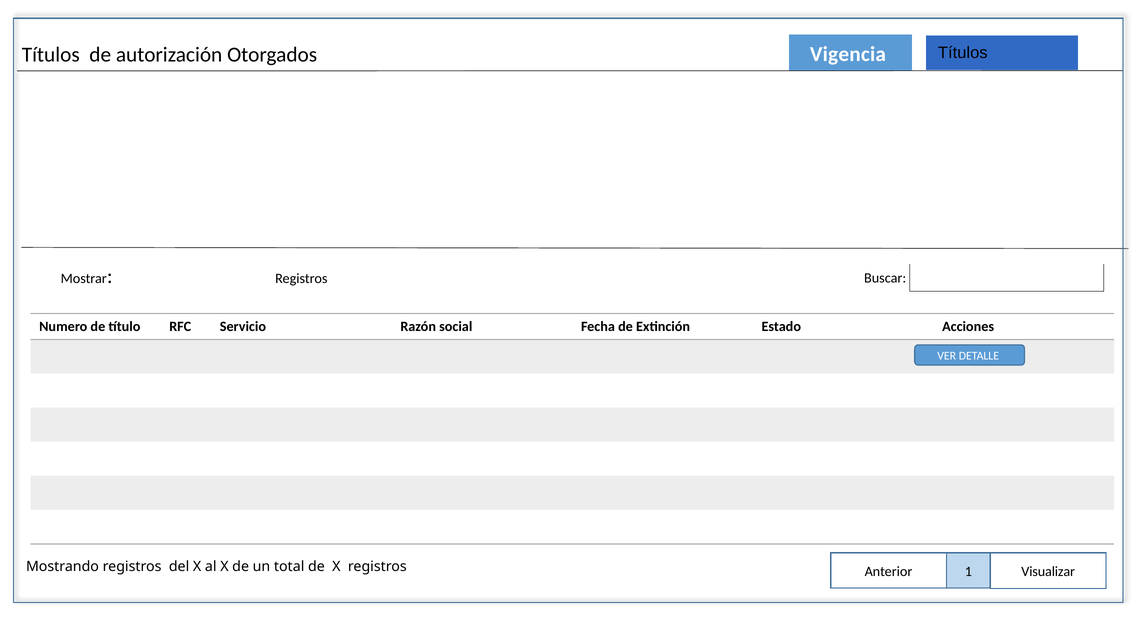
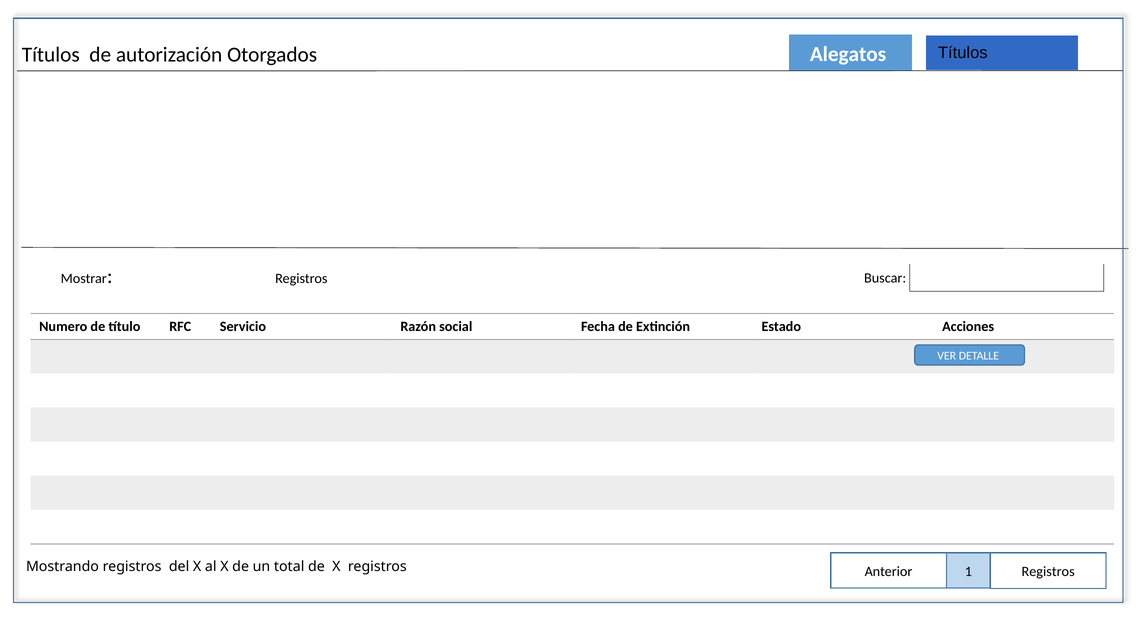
Vigencia: Vigencia -> Alegatos (848, 54)
Visualizar: Visualizar -> Registros (1048, 572)
